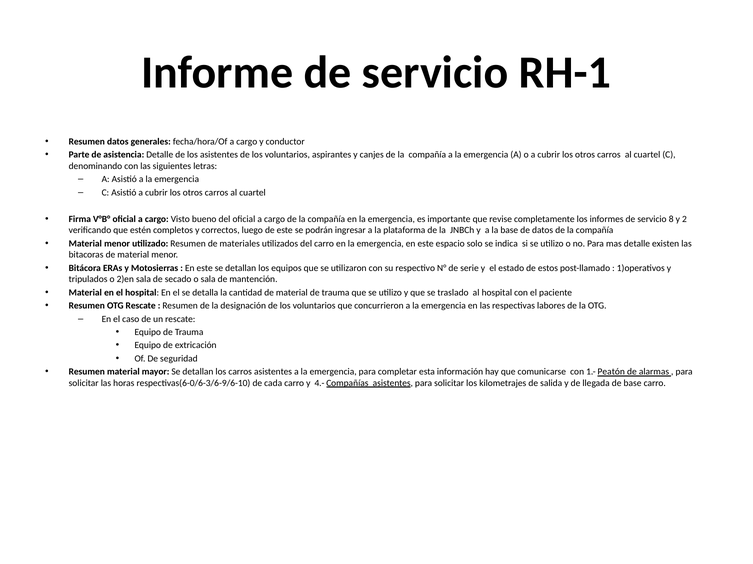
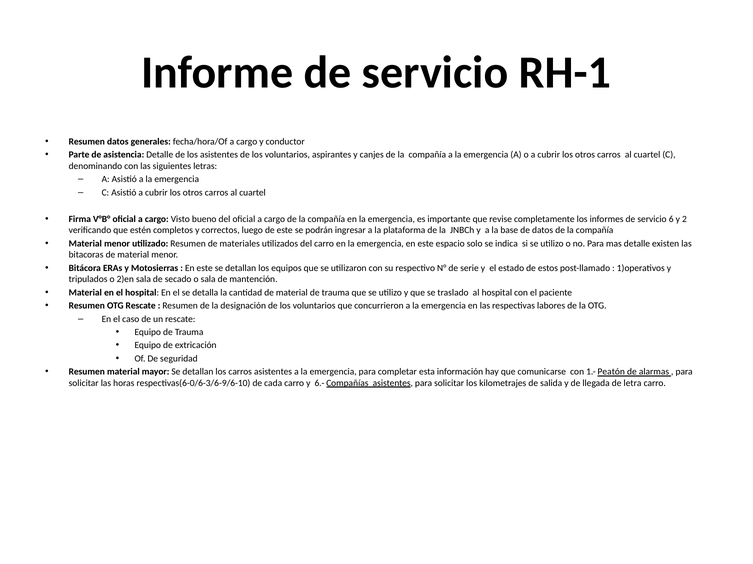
8: 8 -> 6 (671, 219)
4.-: 4.- -> 6.- (319, 384)
de base: base -> letra (633, 384)
